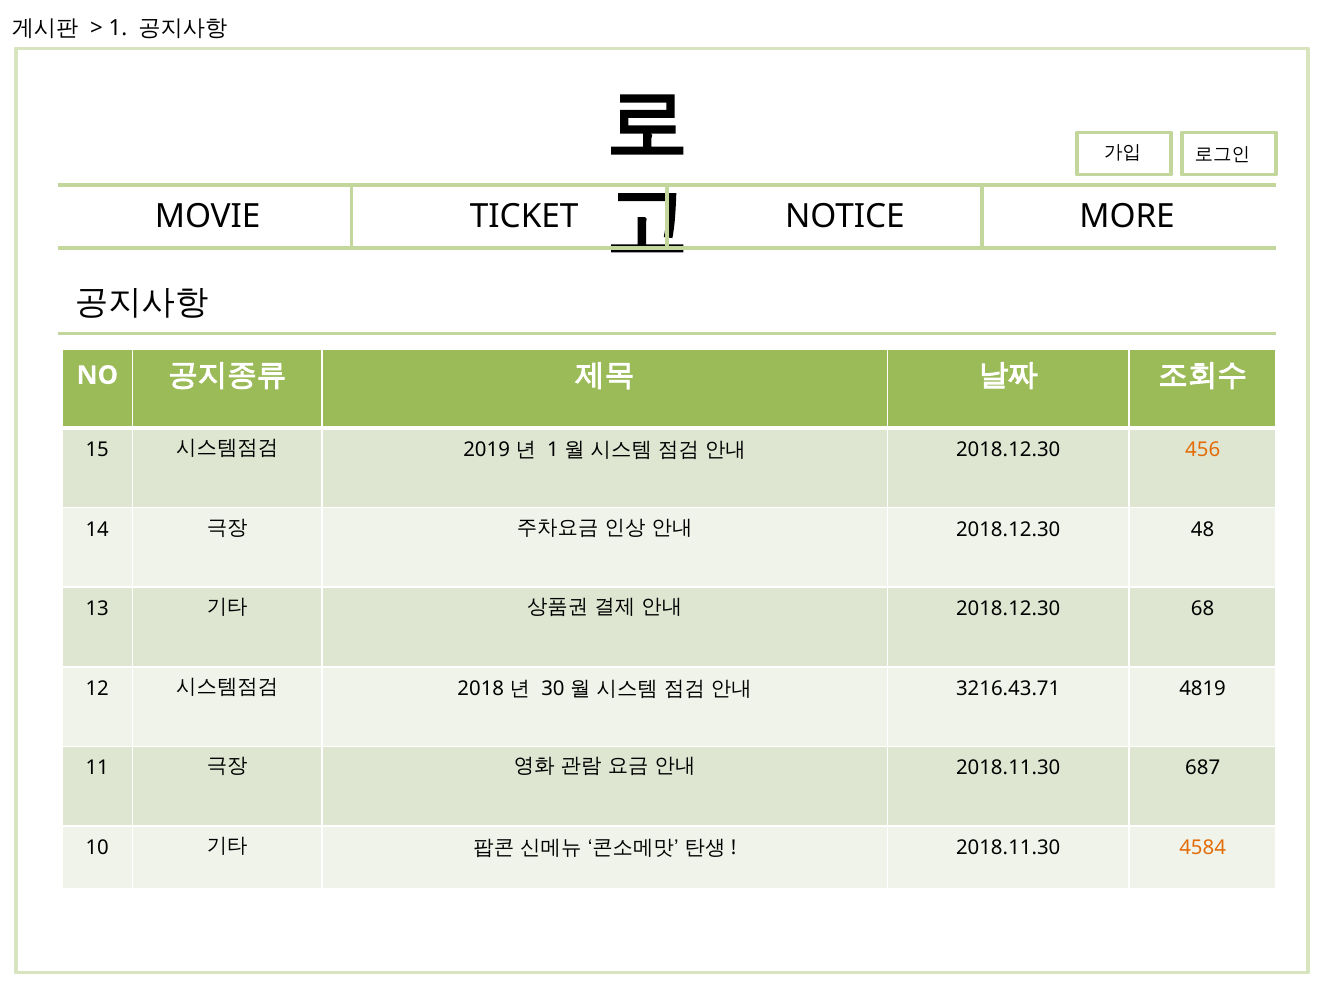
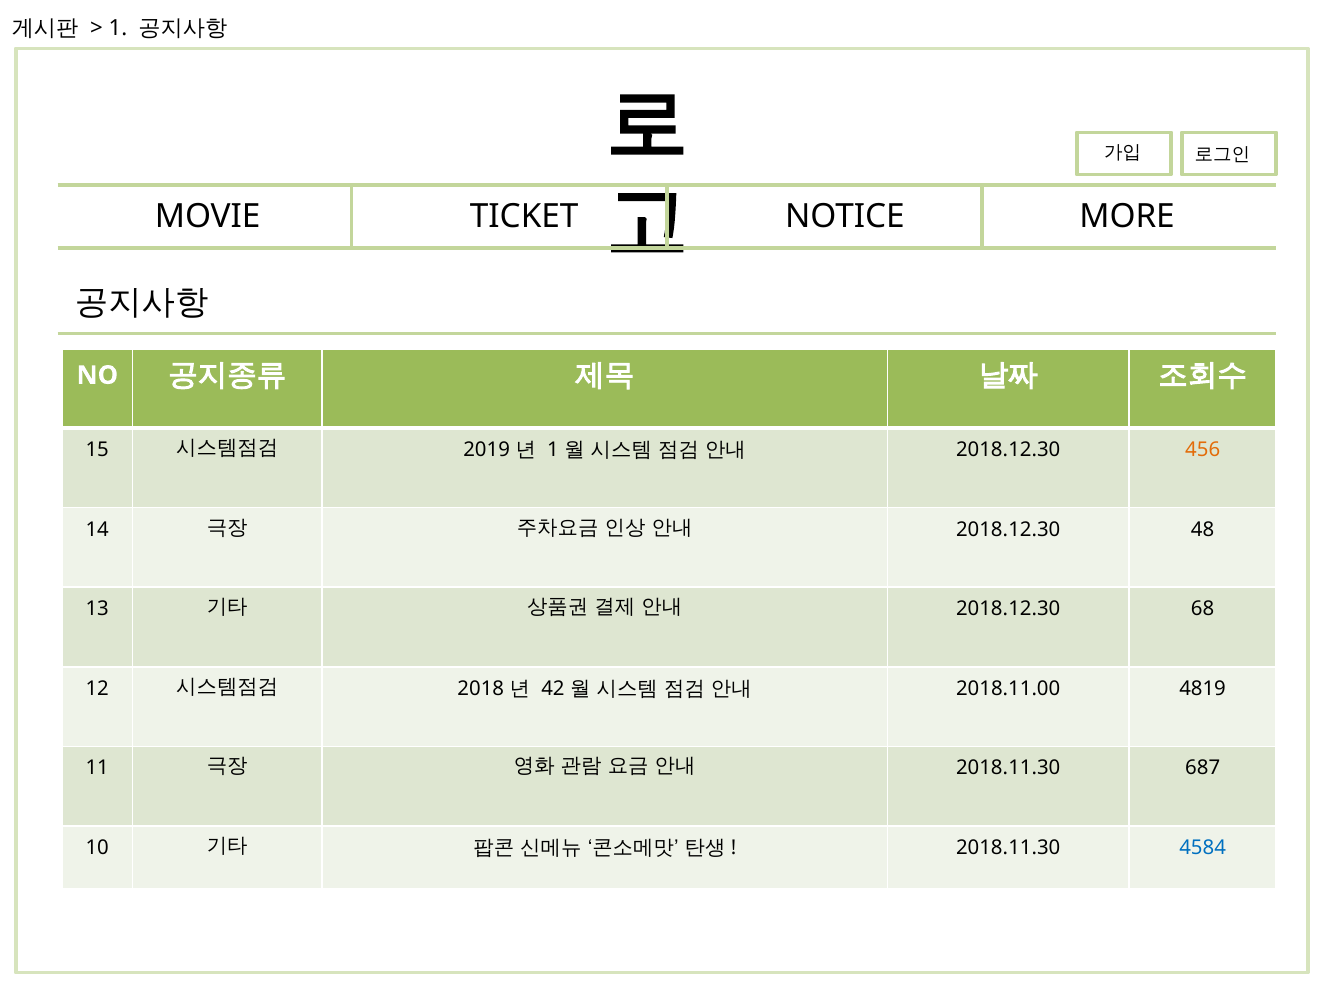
30: 30 -> 42 (553, 689)
3216.43.71: 3216.43.71 -> 2018.11.00 (1008, 689)
4584 colour: orange -> blue (1203, 848)
